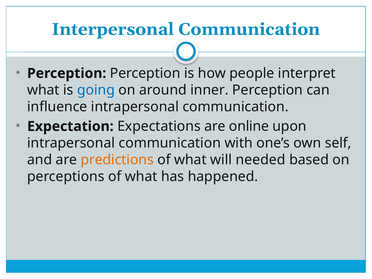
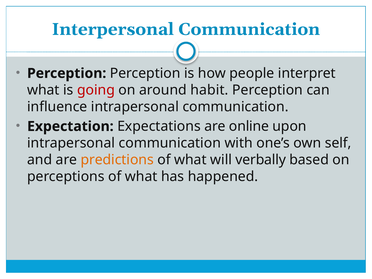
going colour: blue -> red (96, 90)
inner: inner -> habit (209, 90)
needed: needed -> verbally (261, 160)
